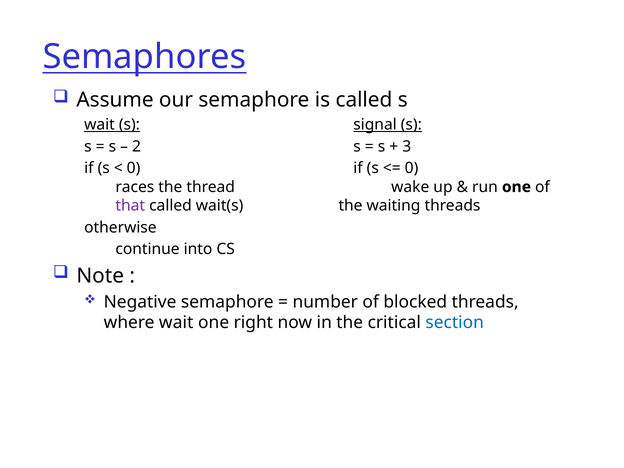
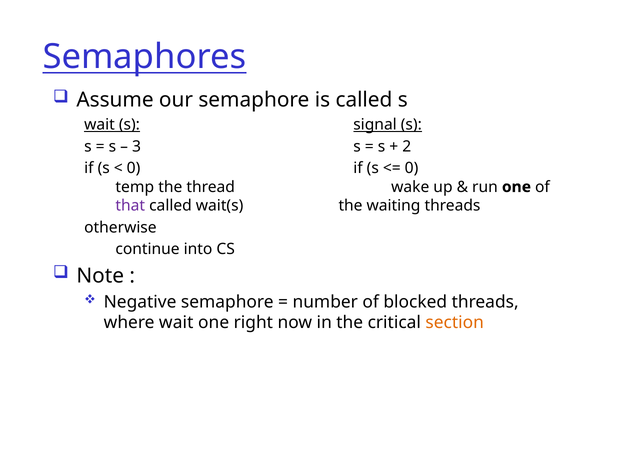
2: 2 -> 3 (136, 146)
3: 3 -> 2 (407, 146)
races: races -> temp (135, 187)
section colour: blue -> orange (455, 323)
